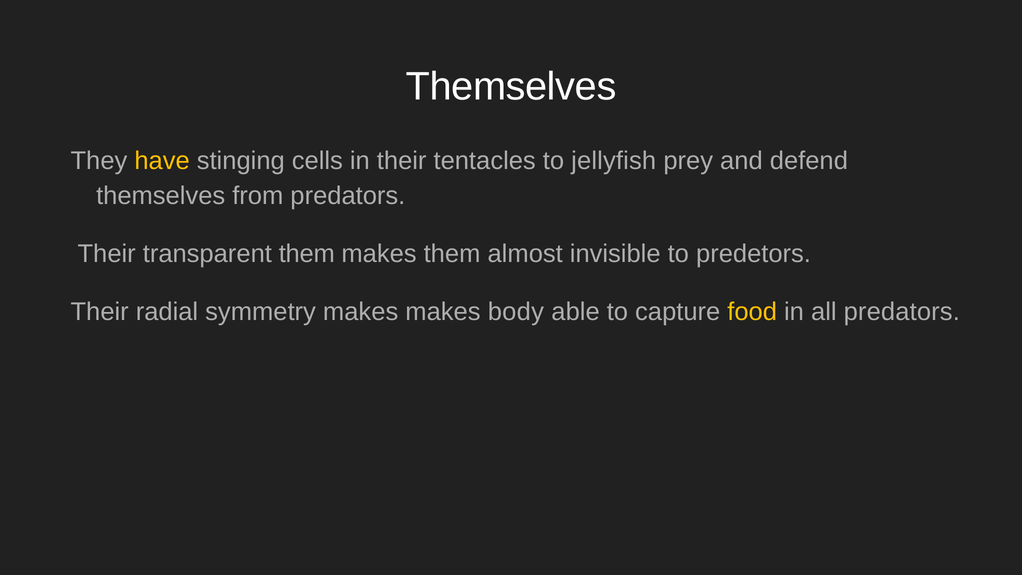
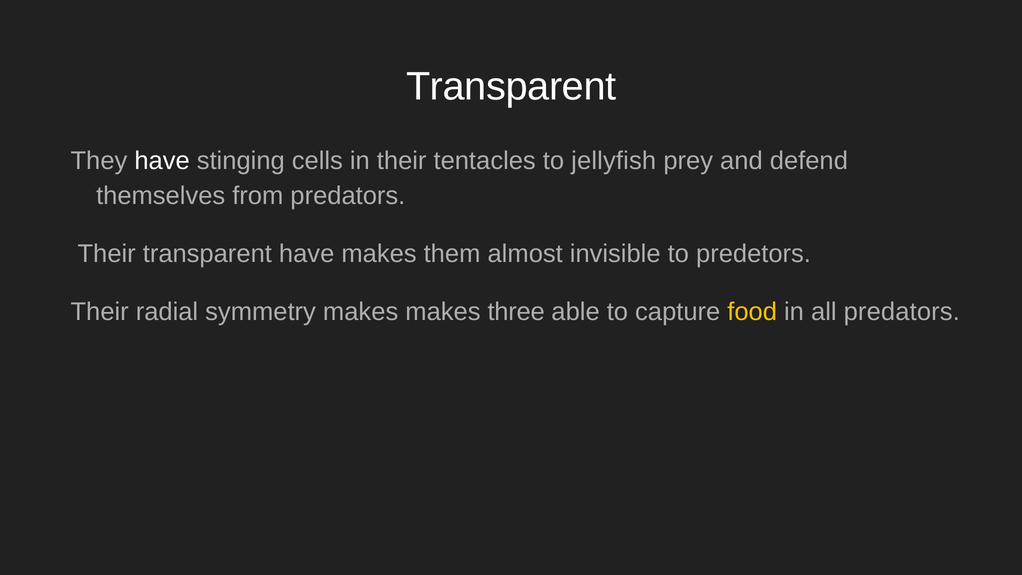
Themselves: Themselves -> Transparent (511, 87)
have colour: yellow -> white (162, 161)
transparent them: them -> have (307, 254)
body: body -> three (516, 312)
